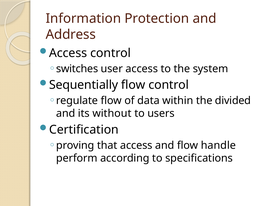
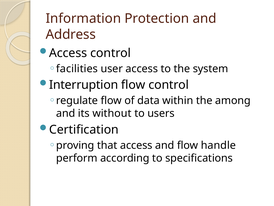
switches: switches -> facilities (77, 69)
Sequentially: Sequentially -> Interruption (84, 85)
divided: divided -> among (233, 100)
